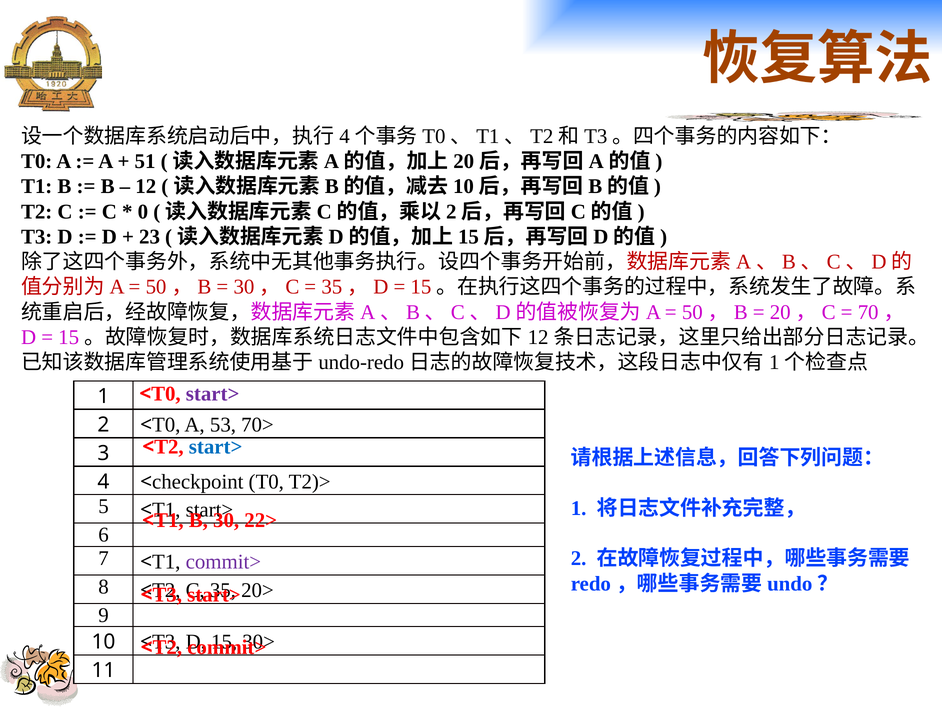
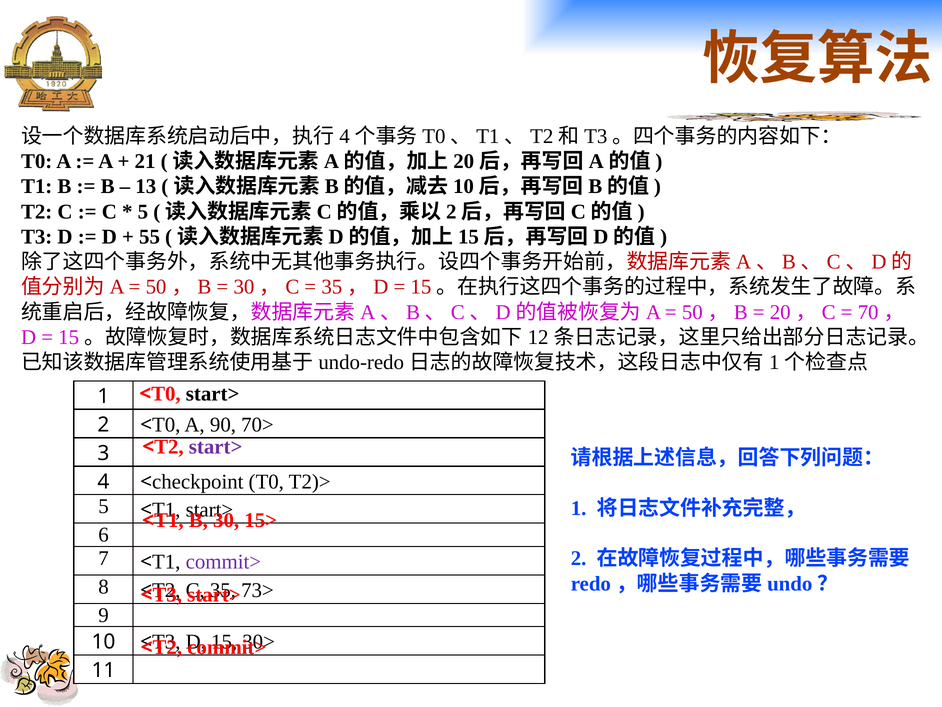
51: 51 -> 21 (145, 161)
12: 12 -> 13 (146, 186)
0: 0 -> 5 (143, 212)
23: 23 -> 55 (150, 237)
start> colour: purple -> black (213, 393)
53: 53 -> 90 (223, 424)
start> colour: blue -> purple (216, 446)
22>: 22> -> 15> (261, 520)
20>: 20> -> 73> (257, 590)
